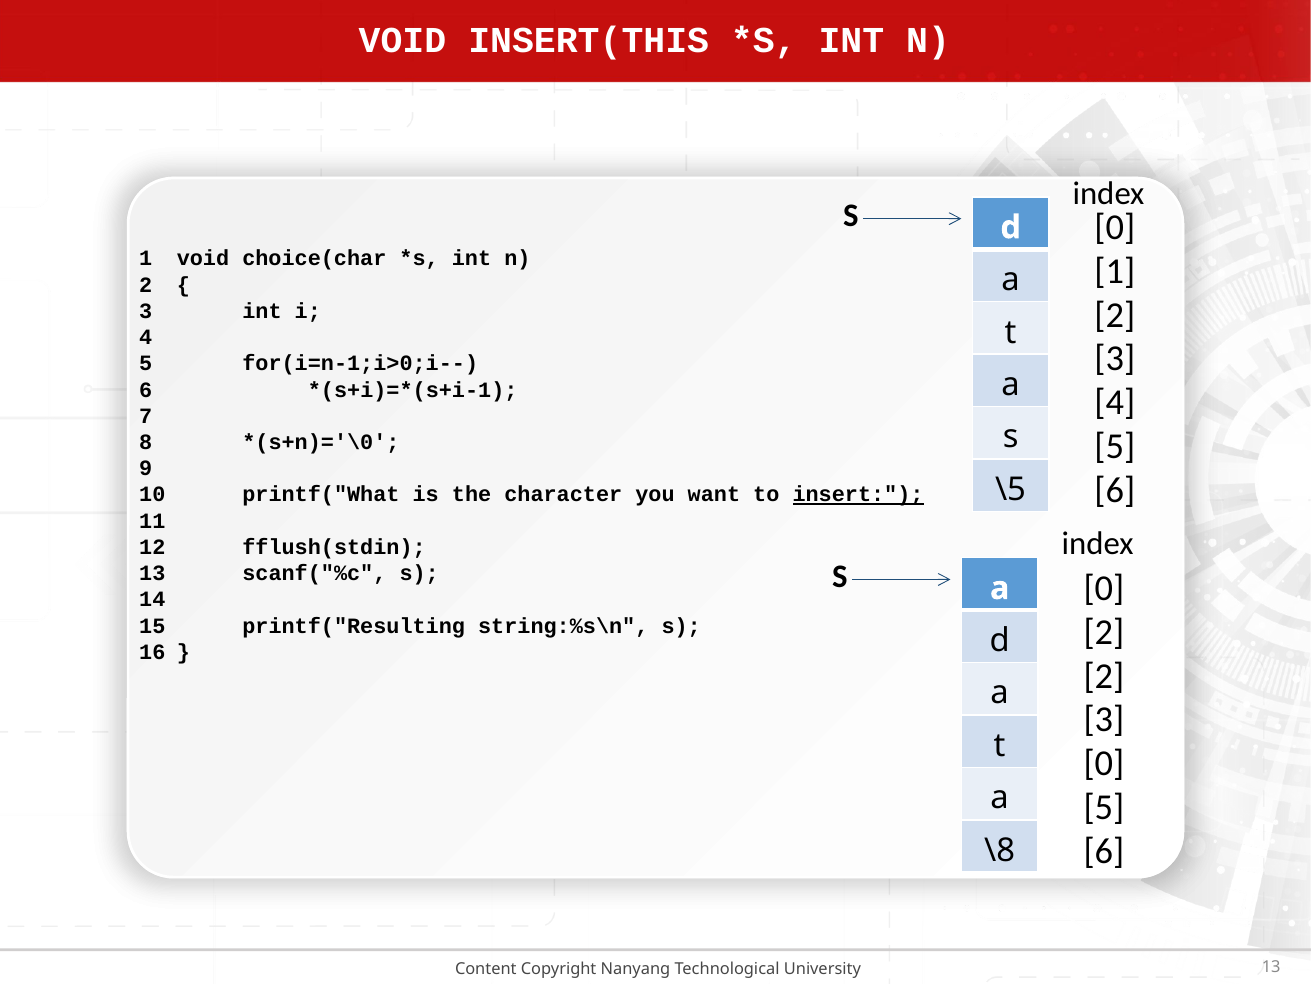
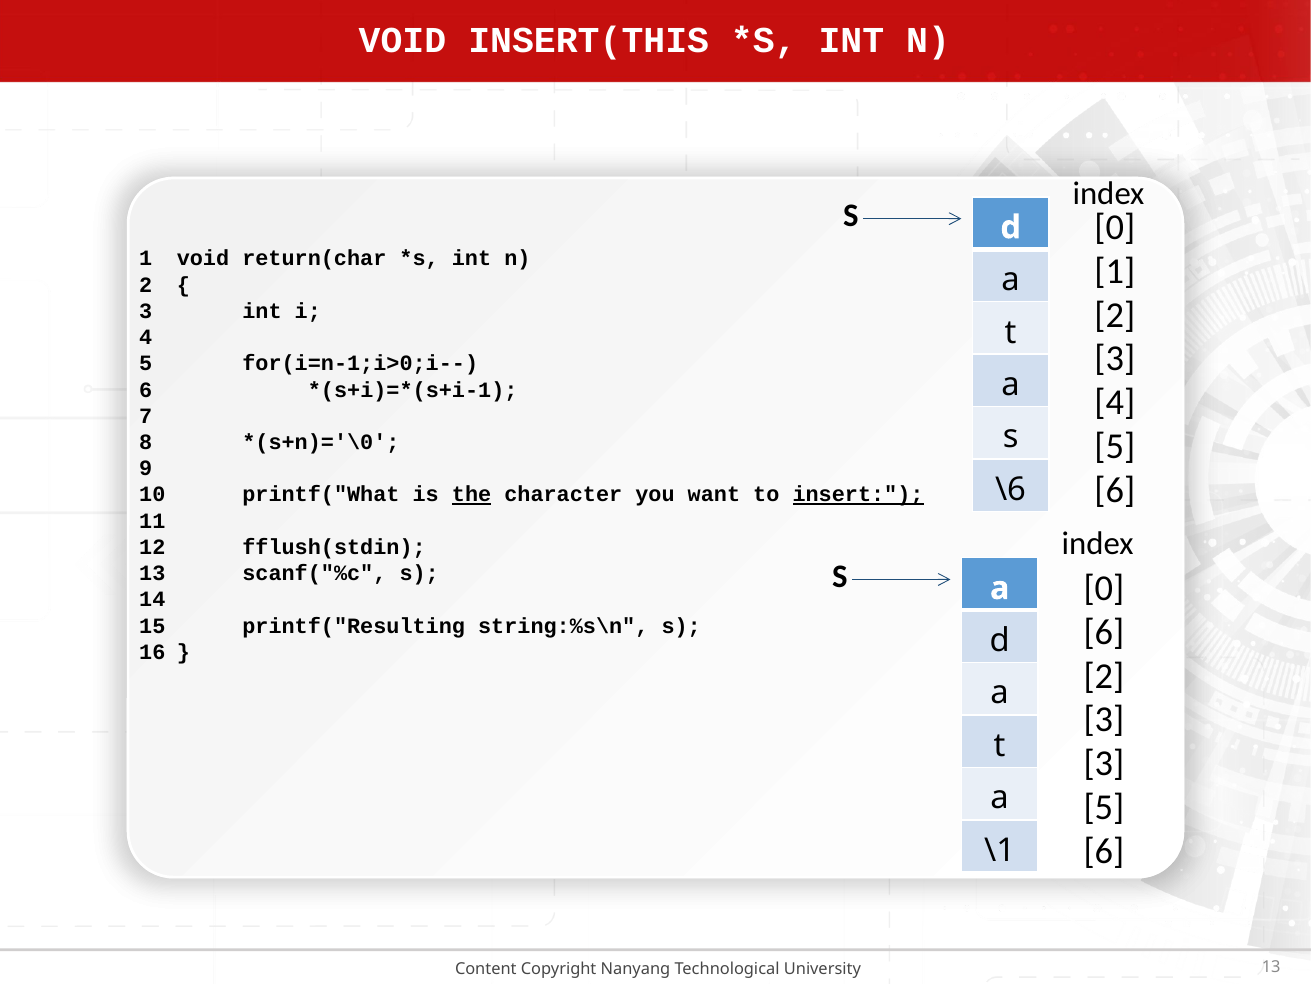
choice(char: choice(char -> return(char (314, 258)
\5: \5 -> \6 (1011, 489)
the underline: none -> present (472, 494)
2: 2 -> 6 (1104, 632)
0: 0 -> 3 (1104, 763)
\8: \8 -> \1 (1000, 850)
